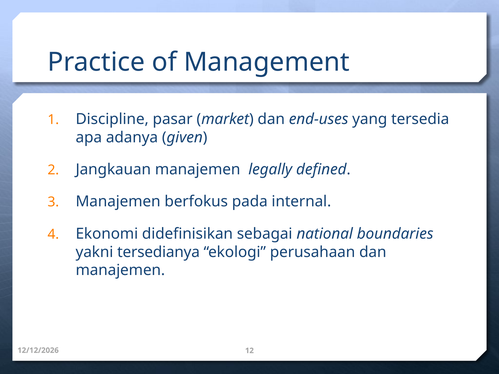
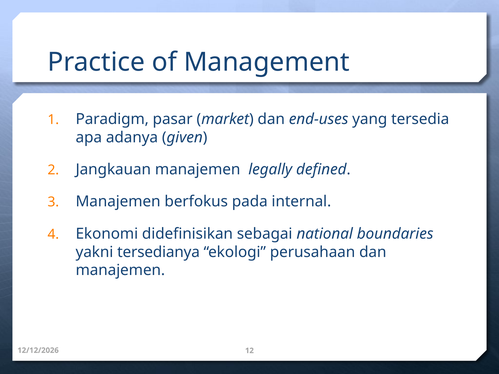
Discipline: Discipline -> Paradigm (112, 119)
